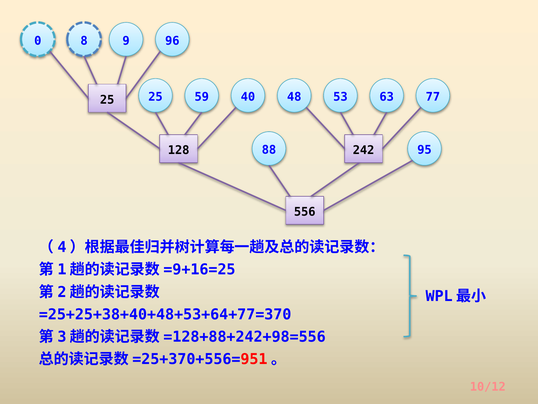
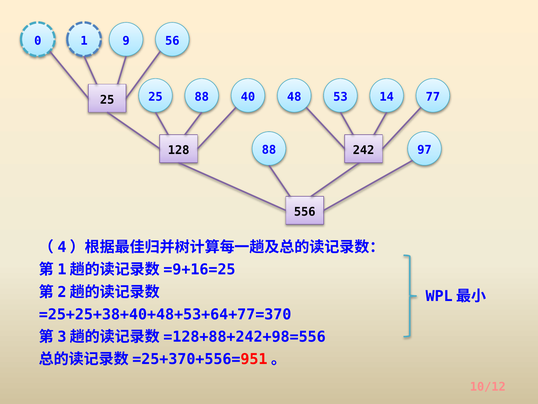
8: 8 -> 1 (84, 41)
96: 96 -> 56 (172, 41)
63: 63 -> 14 (387, 97)
25 59: 59 -> 88 (202, 97)
95: 95 -> 97 (424, 150)
